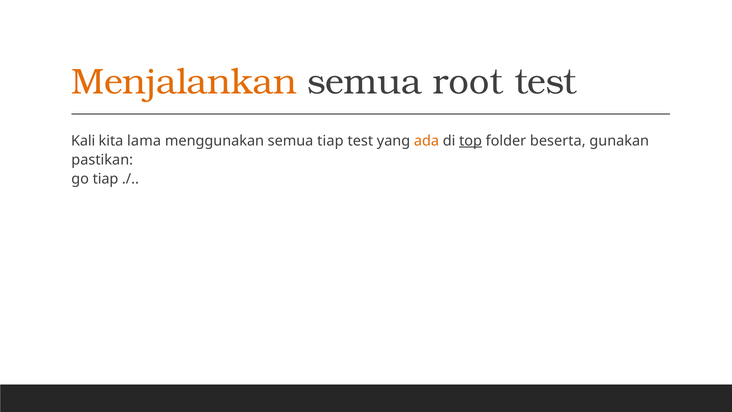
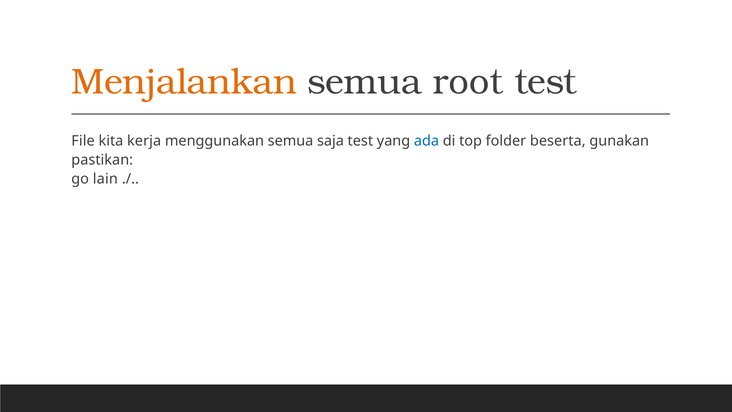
Kali: Kali -> File (83, 141)
lama: lama -> kerja (144, 141)
semua tiap: tiap -> saja (330, 141)
ada colour: orange -> blue (426, 141)
top underline: present -> none (471, 141)
go tiap: tiap -> lain (105, 179)
